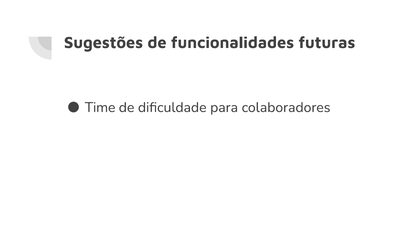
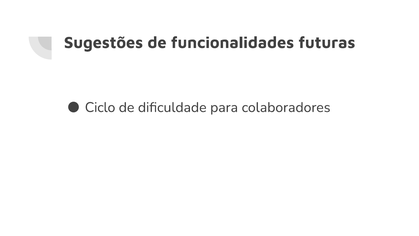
Time: Time -> Ciclo (100, 107)
